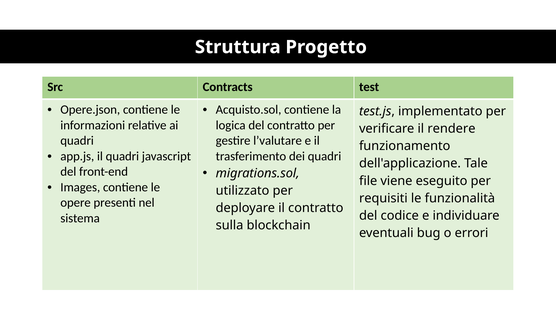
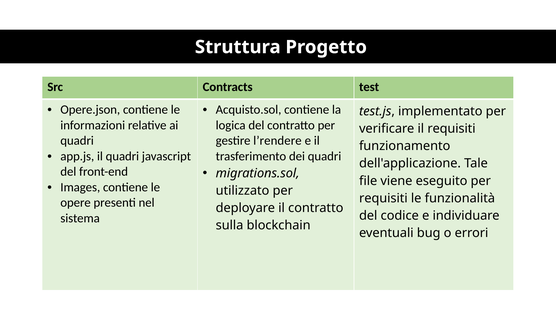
il rendere: rendere -> requisiti (451, 128)
l’valutare: l’valutare -> l’rendere (277, 141)
